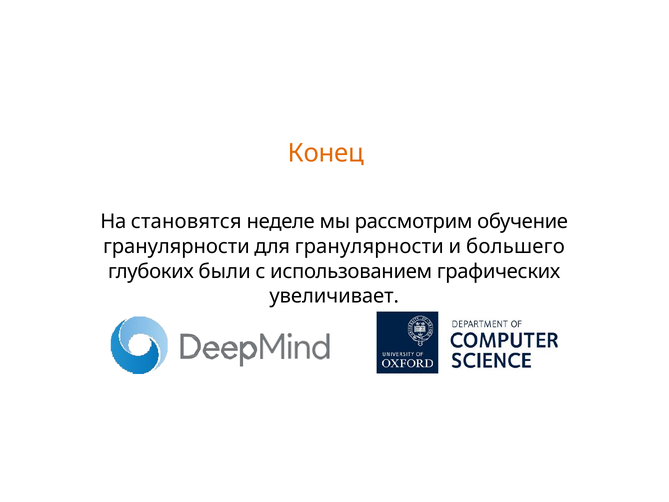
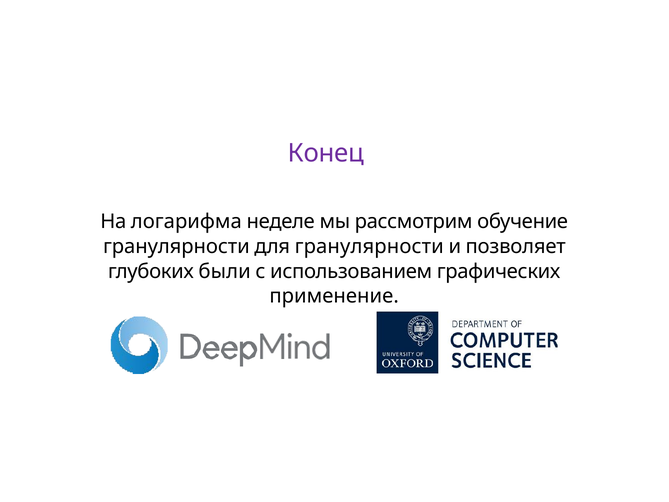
Конец colour: orange -> purple (326, 153)
становятся: становятся -> логарифма (186, 222)
большего: большего -> позволяет (516, 247)
увеличивает: увеличивает -> применение (334, 296)
